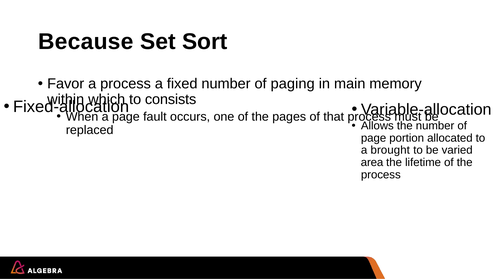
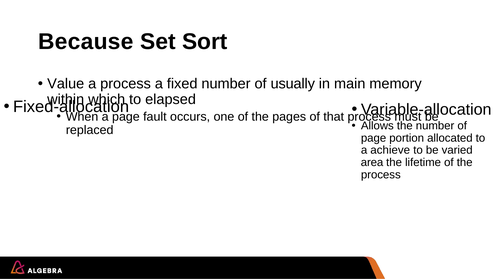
Favor: Favor -> Value (66, 84)
paging: paging -> usually (293, 84)
consists: consists -> elapsed (171, 100)
brought: brought -> achieve (390, 151)
